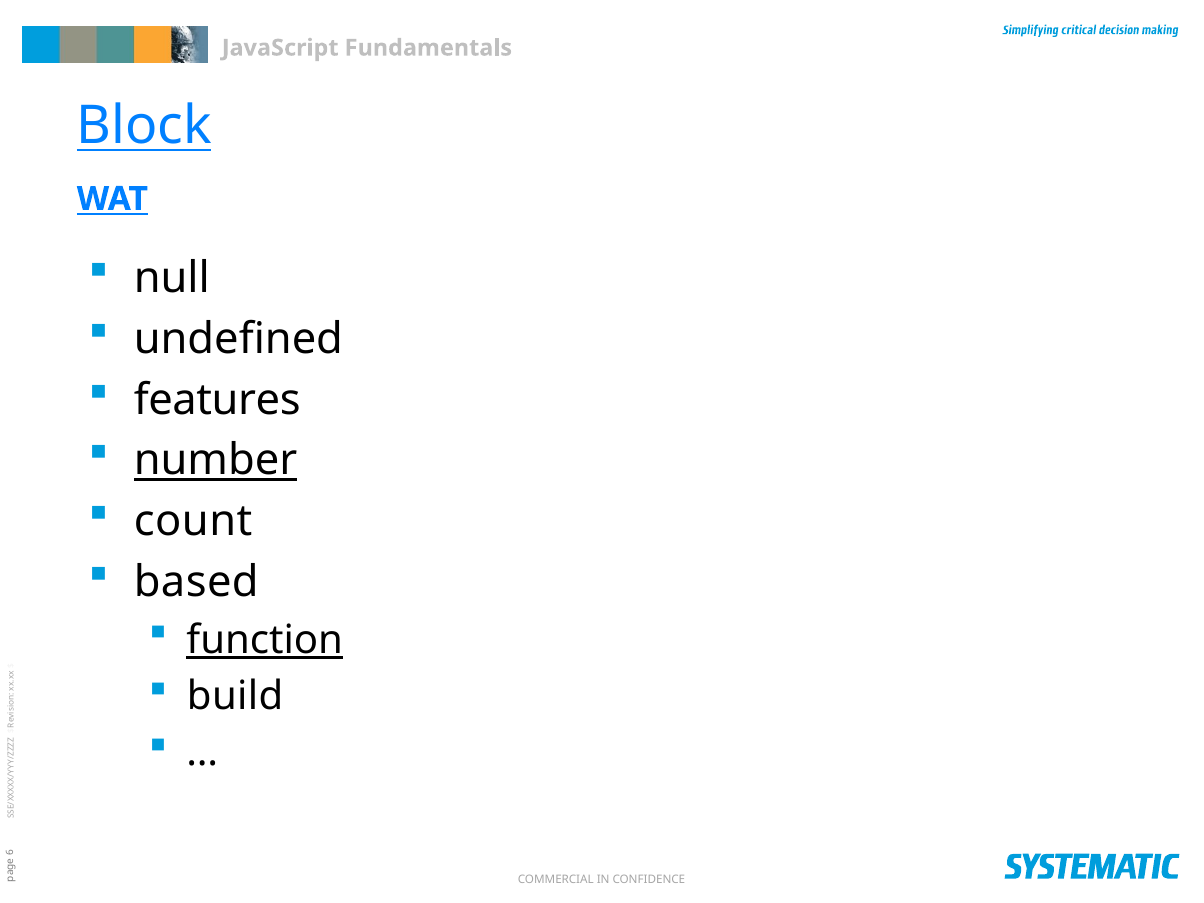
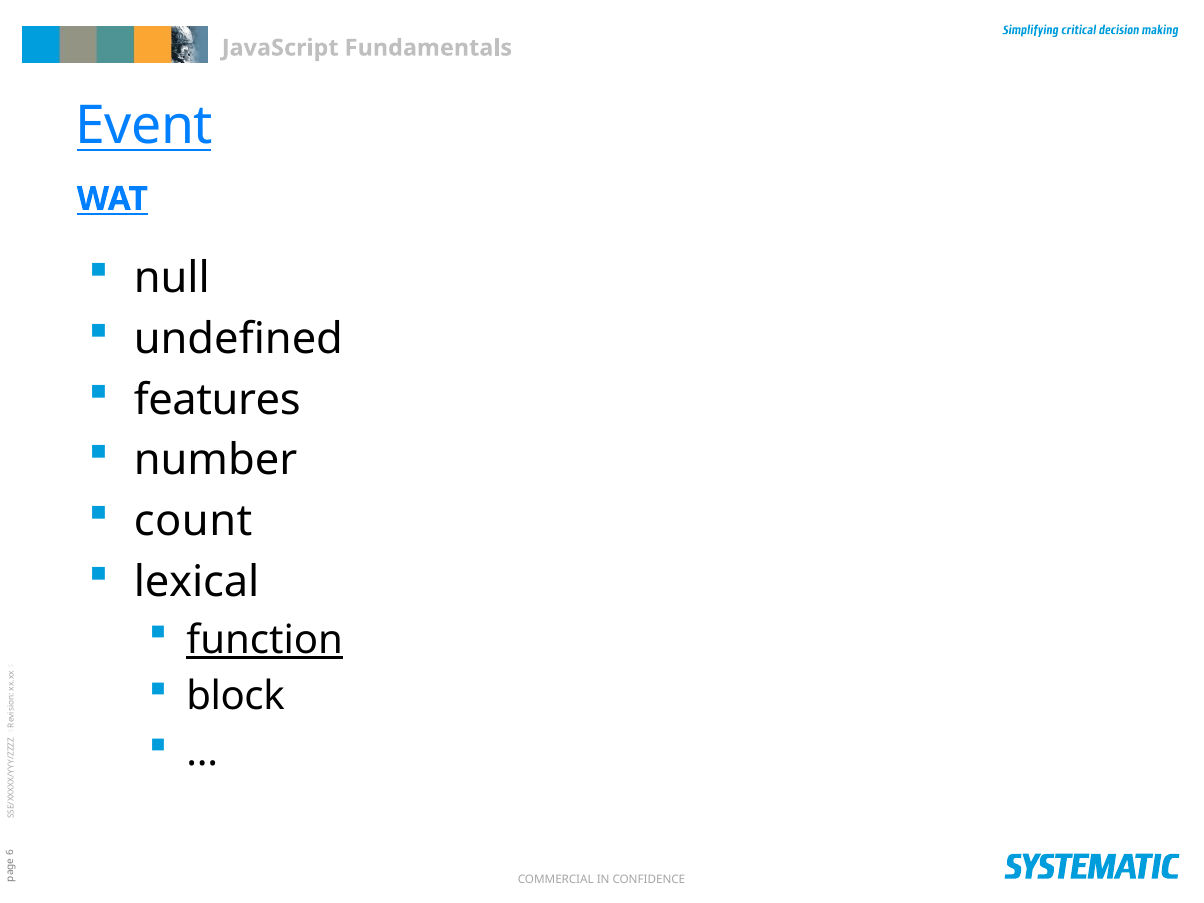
Block: Block -> Event (144, 126)
number underline: present -> none (216, 461)
based: based -> lexical (197, 582)
build: build -> block (236, 696)
